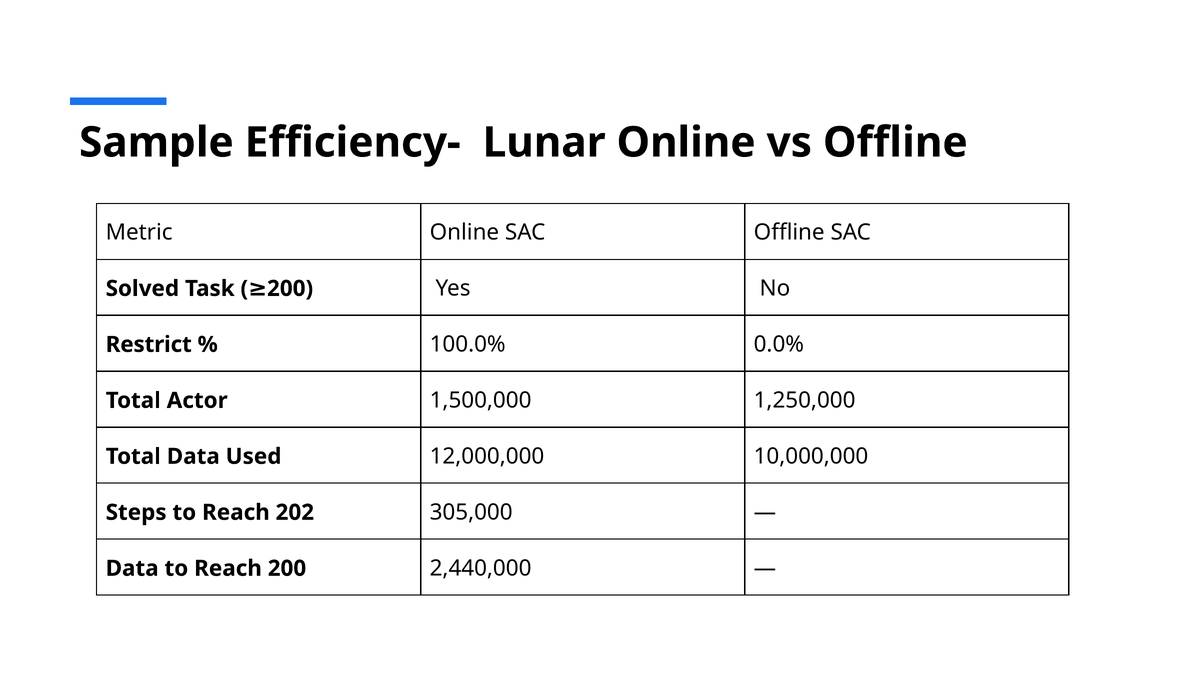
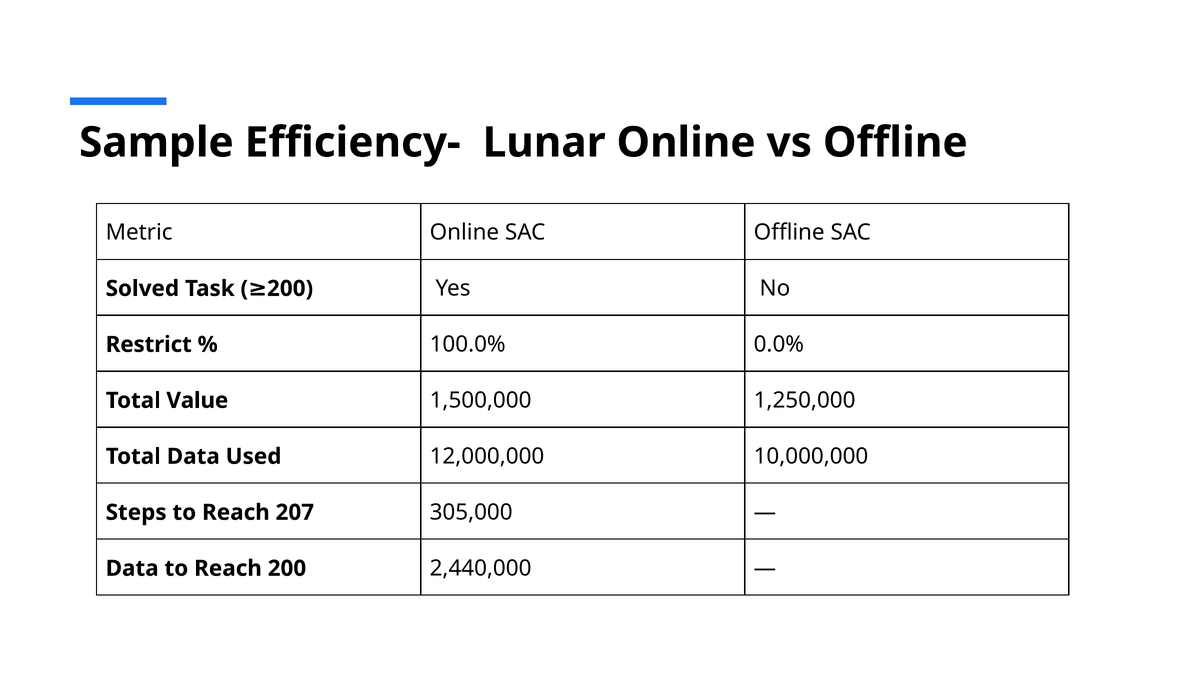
Actor: Actor -> Value (197, 400)
202: 202 -> 207 (295, 512)
